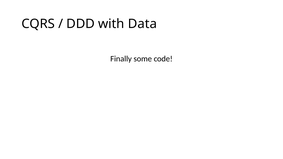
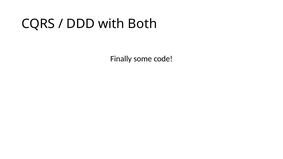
Data: Data -> Both (142, 24)
